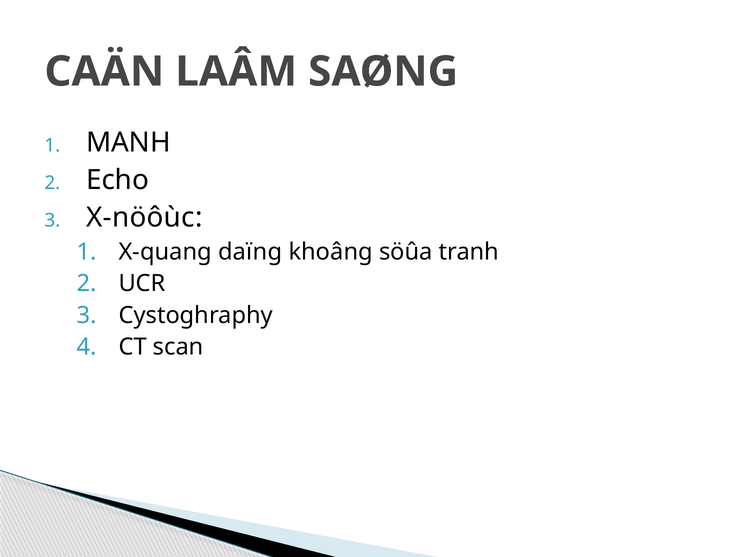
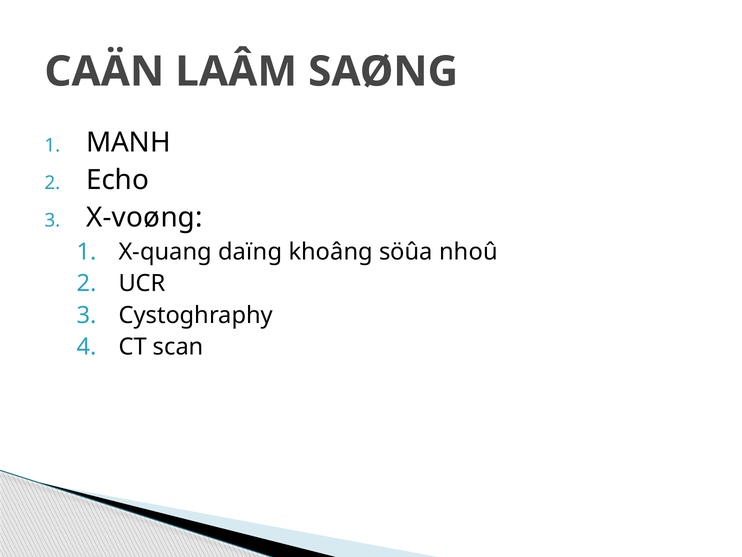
X-nöôùc: X-nöôùc -> X-voøng (144, 218)
tranh: tranh -> nhoû (469, 252)
